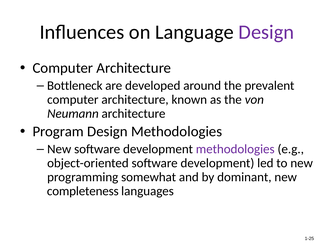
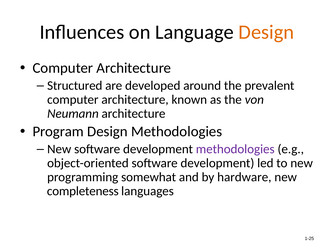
Design colour: purple -> orange (266, 32)
Bottleneck: Bottleneck -> Structured (75, 86)
dominant: dominant -> hardware (244, 177)
